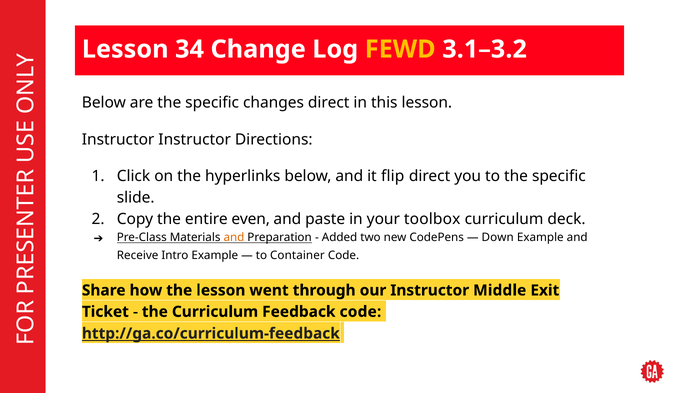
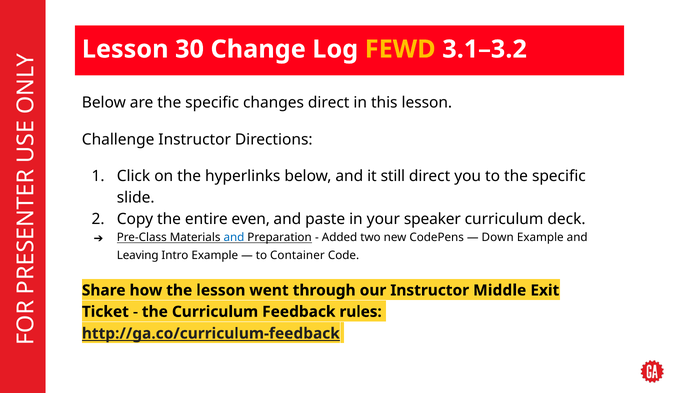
34: 34 -> 30 (190, 49)
Instructor: Instructor -> Challenge (118, 140)
flip: flip -> still (393, 176)
toolbox: toolbox -> speaker (432, 219)
and colour: orange -> blue (234, 238)
Receive: Receive -> Leaving (138, 256)
code: code -> rules (361, 312)
